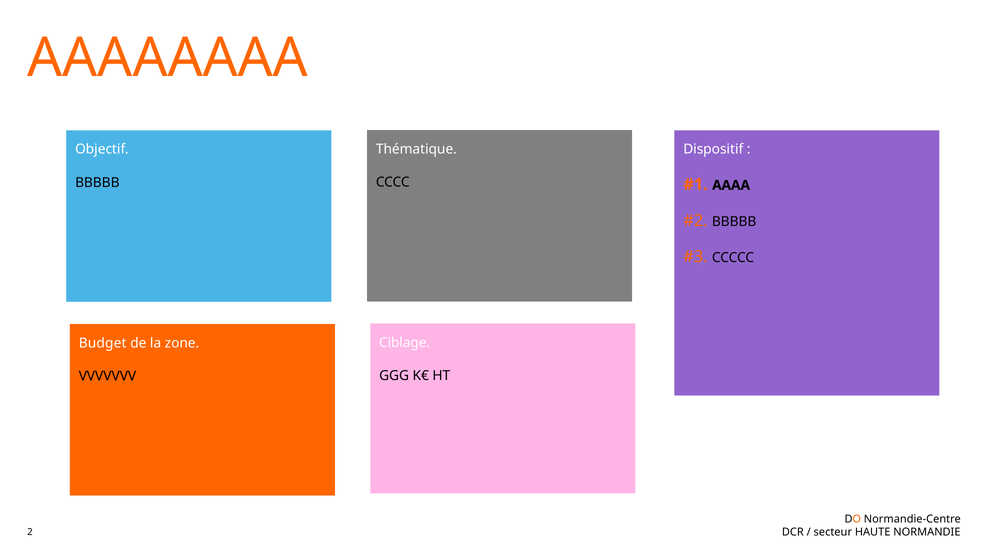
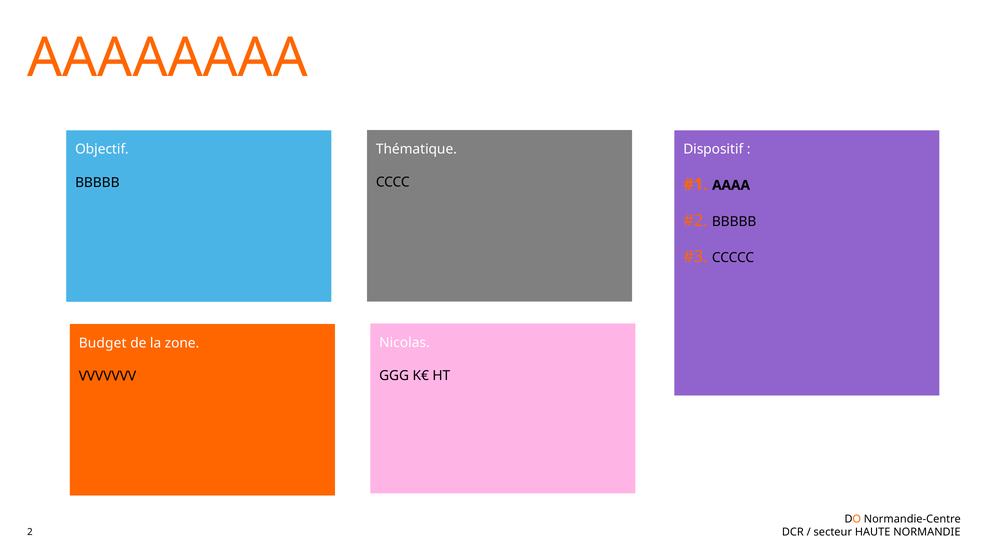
Ciblage: Ciblage -> Nicolas (404, 343)
